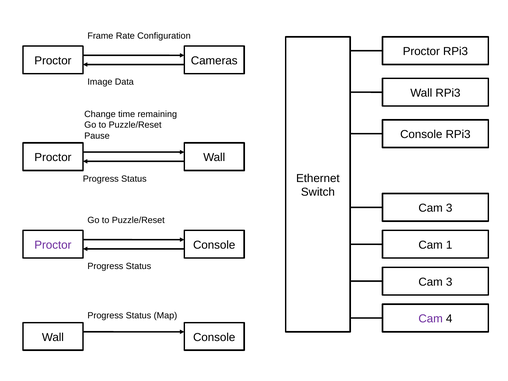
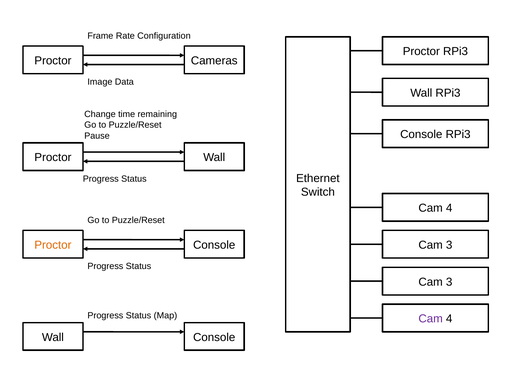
3: 3 -> 4 (449, 208)
Proctor colour: purple -> orange (53, 245)
1: 1 -> 3 (449, 245)
